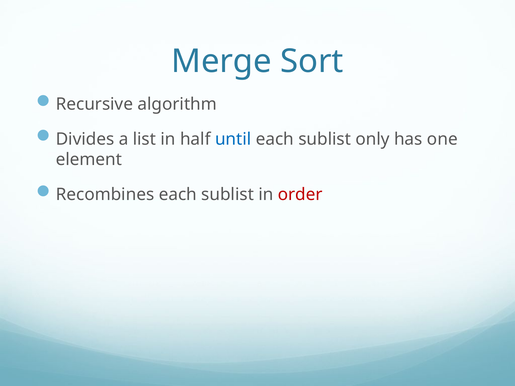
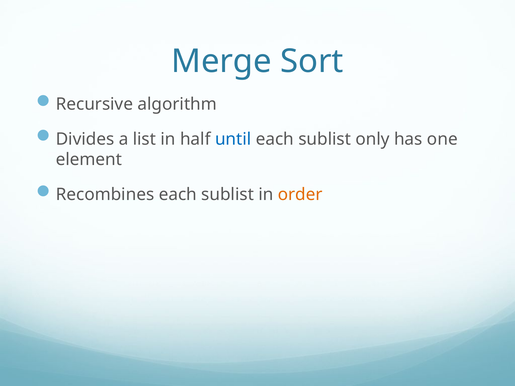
order colour: red -> orange (300, 195)
